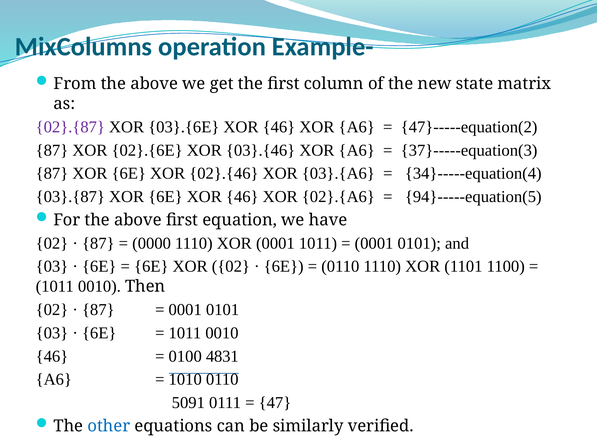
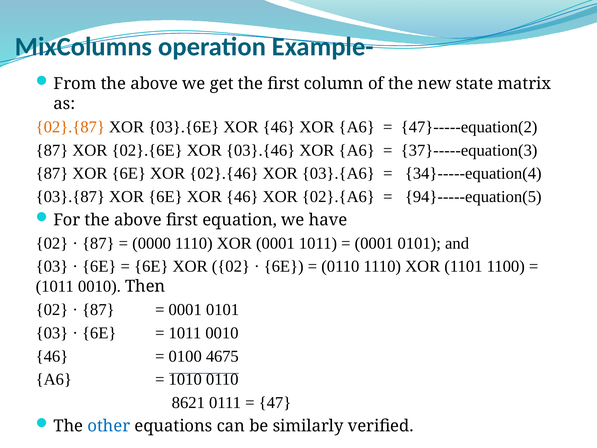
02}.{87 colour: purple -> orange (70, 127)
4831: 4831 -> 4675 (222, 356)
5091: 5091 -> 8621 (188, 403)
